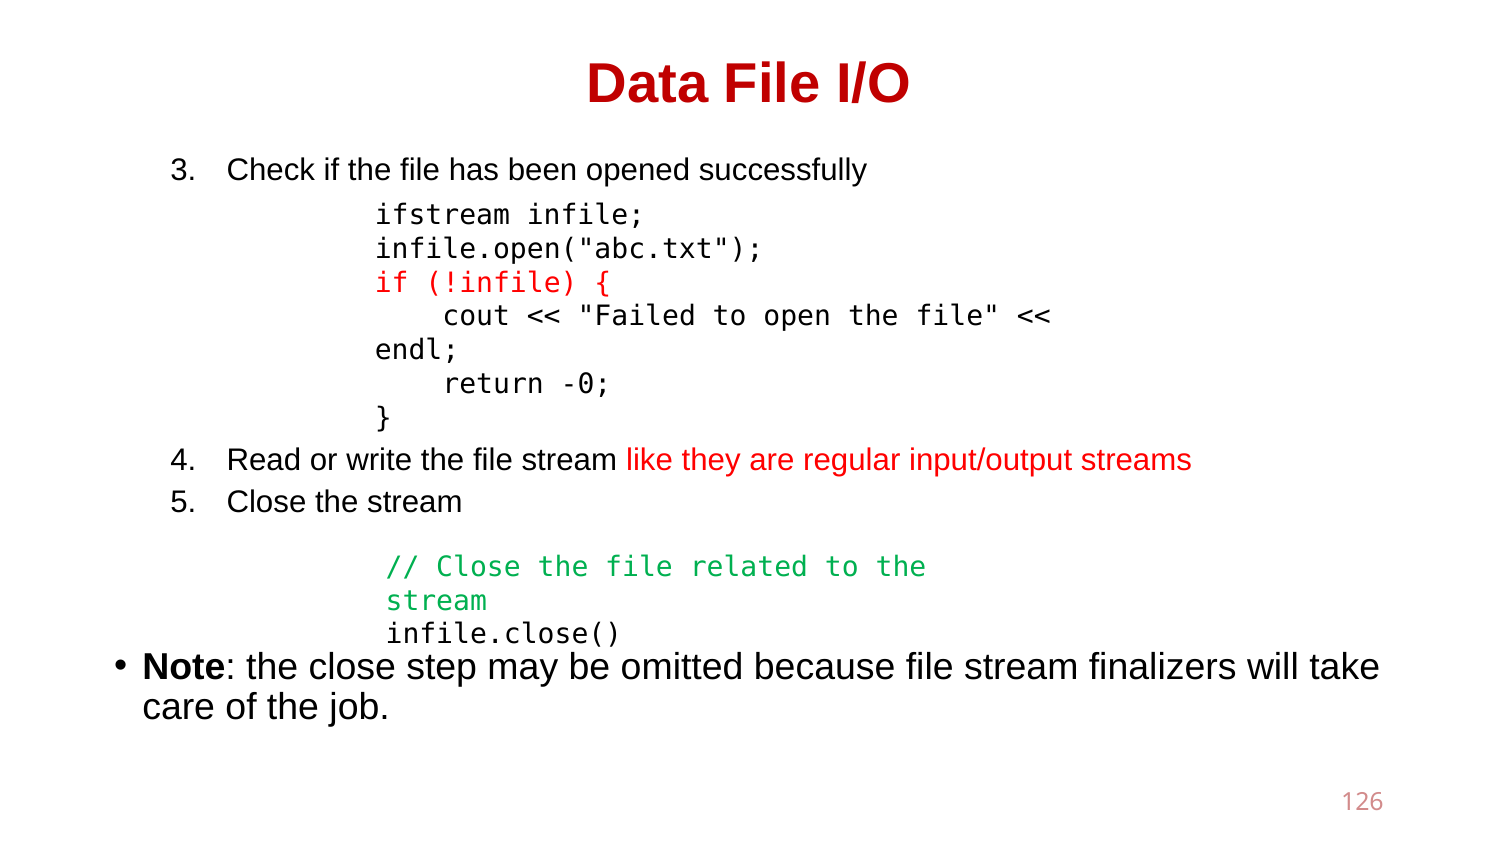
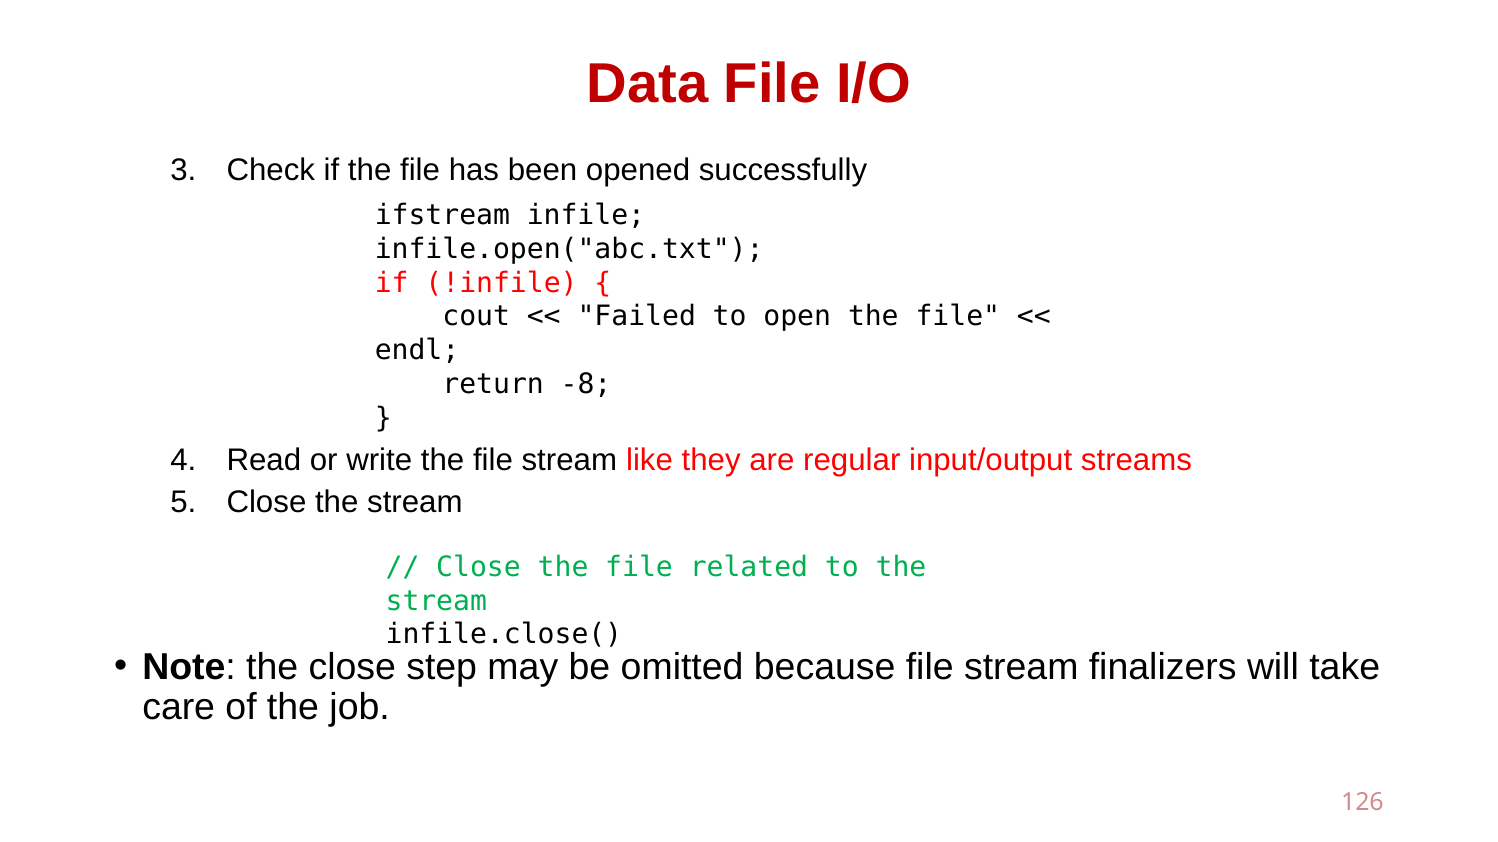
-0: -0 -> -8 (586, 384)
